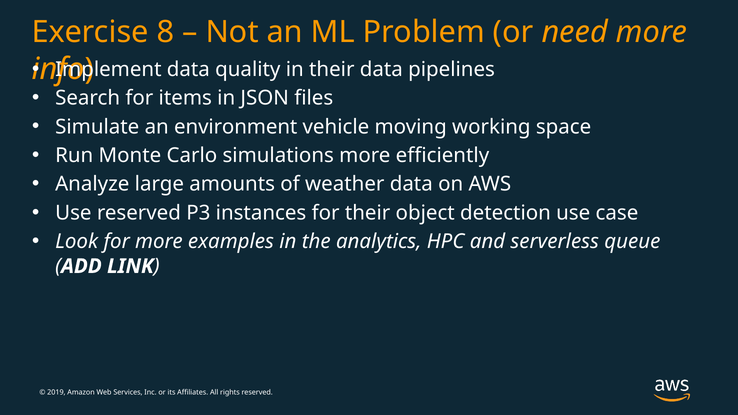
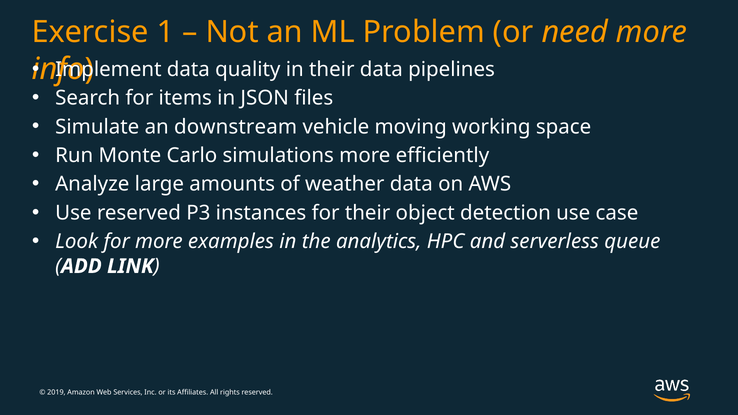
8: 8 -> 1 (165, 32)
environment: environment -> downstream (236, 127)
